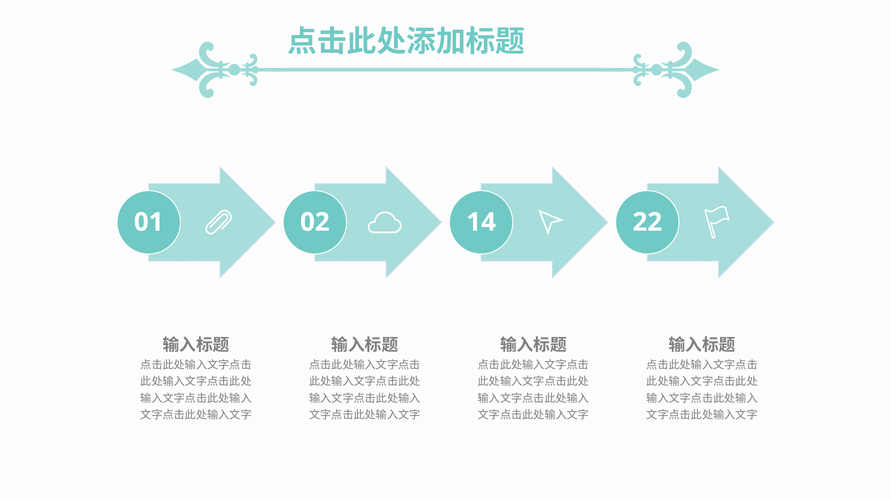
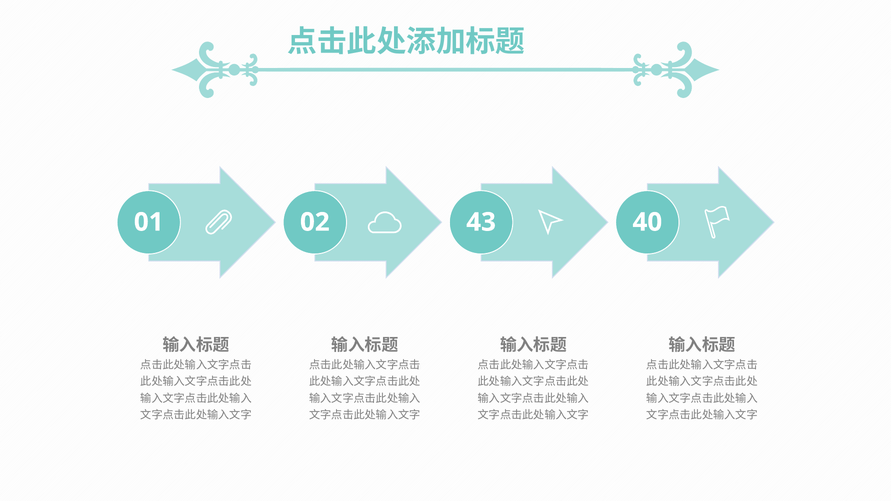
14: 14 -> 43 (481, 222)
22: 22 -> 40 (647, 222)
